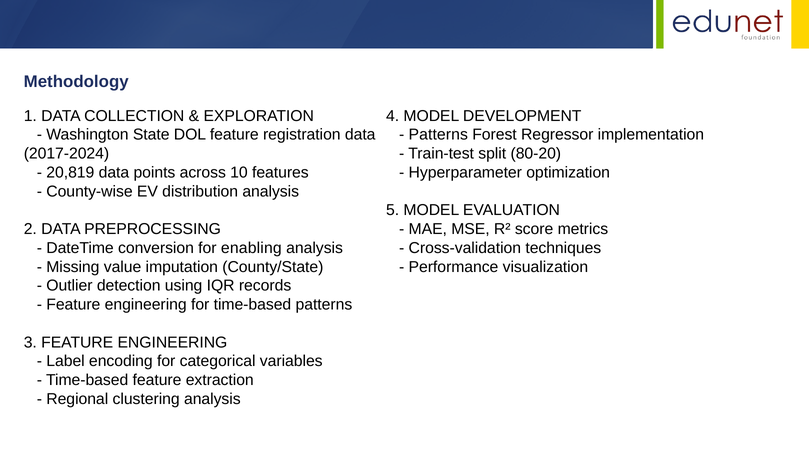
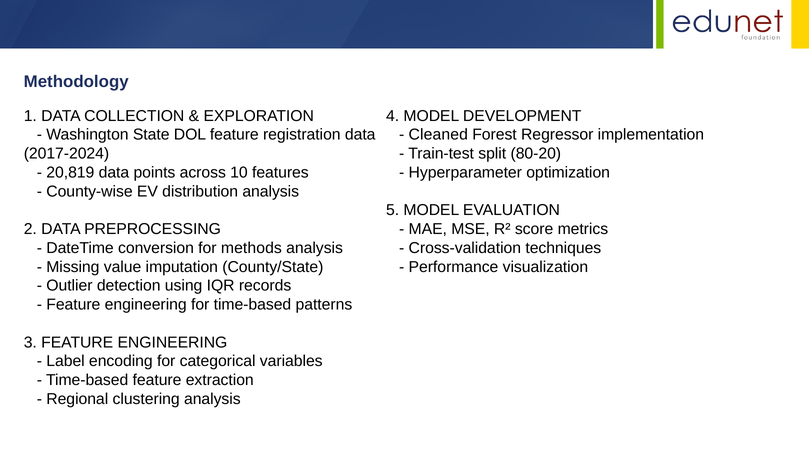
Patterns: Patterns -> Cleaned (438, 135)
enabling: enabling -> methods (251, 248)
